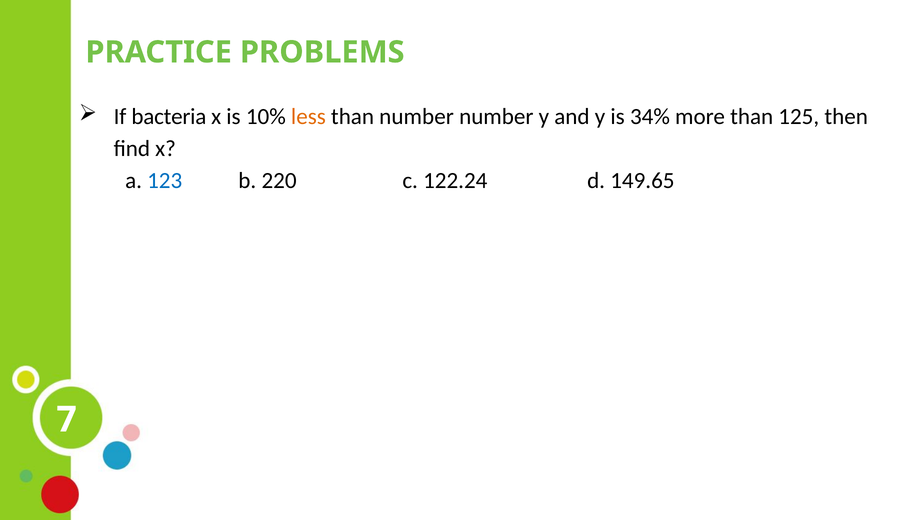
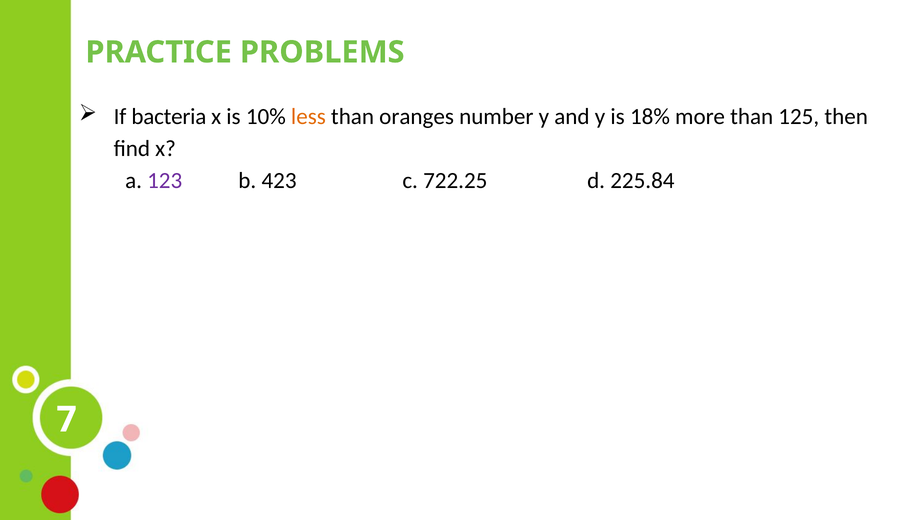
than number: number -> oranges (417, 117)
34%: 34% -> 18% (650, 117)
123 colour: blue -> purple (165, 180)
220: 220 -> 423 (279, 180)
122.24: 122.24 -> 722.25 (455, 180)
149.65: 149.65 -> 225.84 (642, 180)
